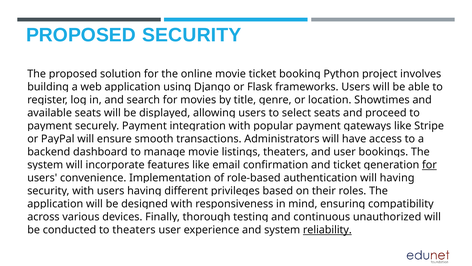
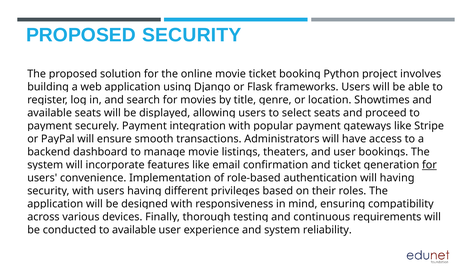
unauthorized: unauthorized -> requirements (387, 217)
to theaters: theaters -> available (134, 230)
reliability underline: present -> none (327, 230)
